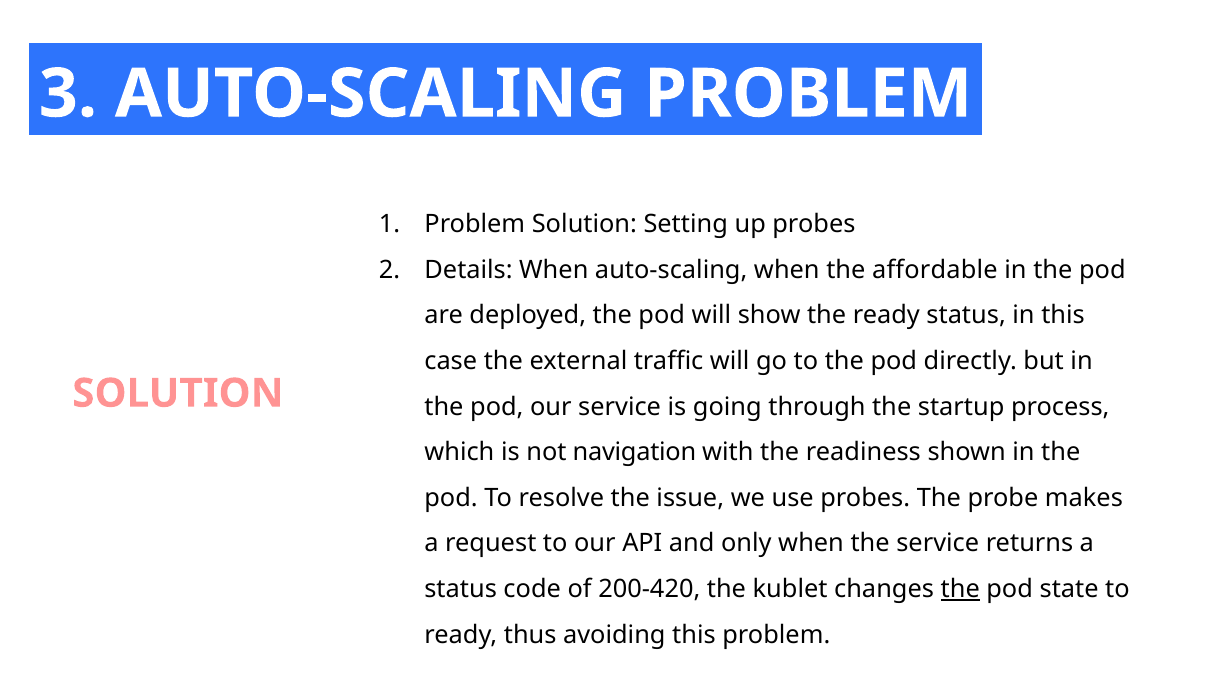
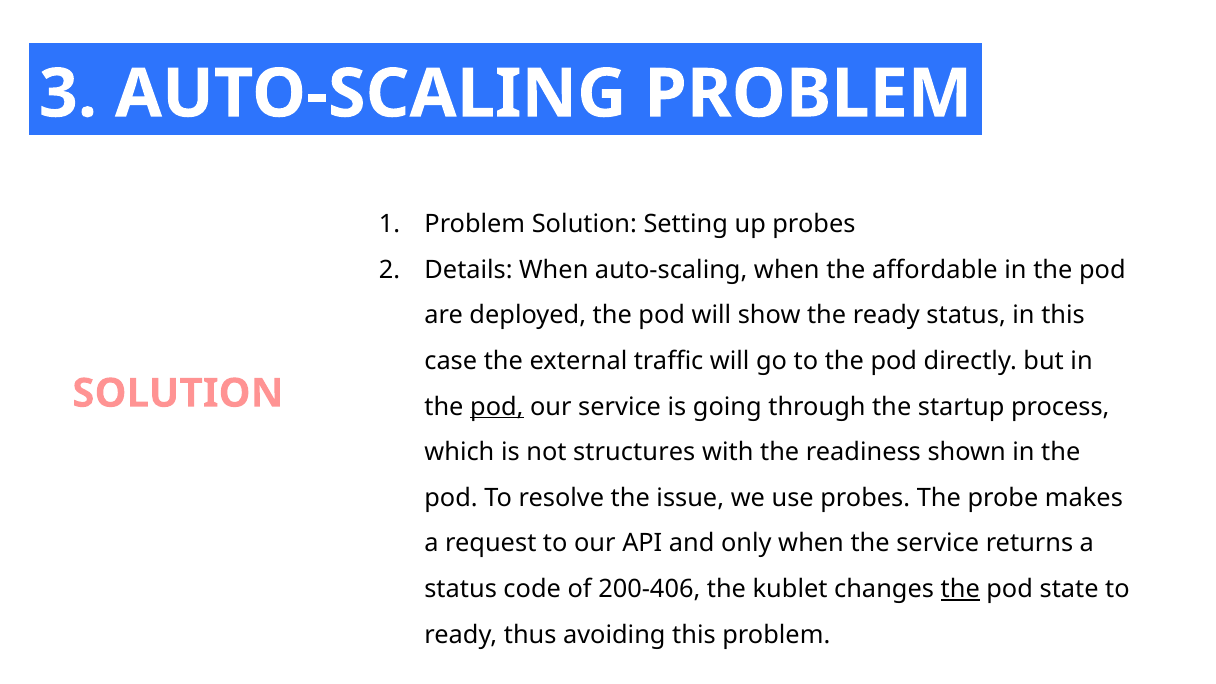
pod underline: none -> present (497, 407)
navigation: navigation -> structures (634, 452)
200-420: 200-420 -> 200-406 (649, 589)
